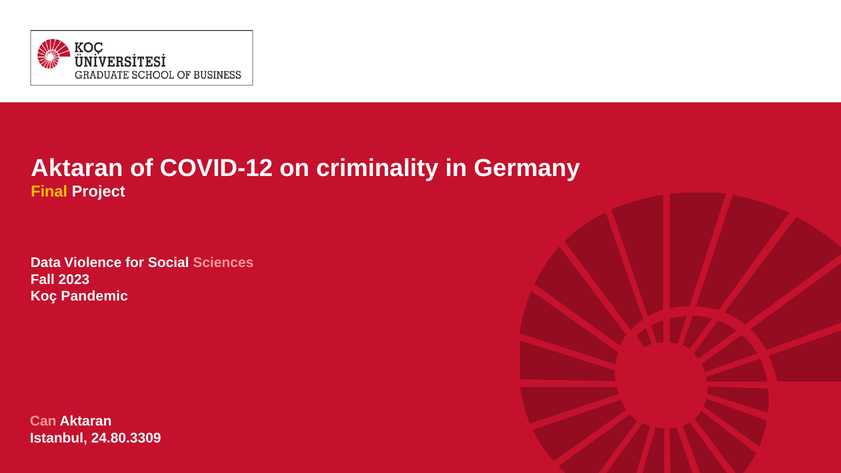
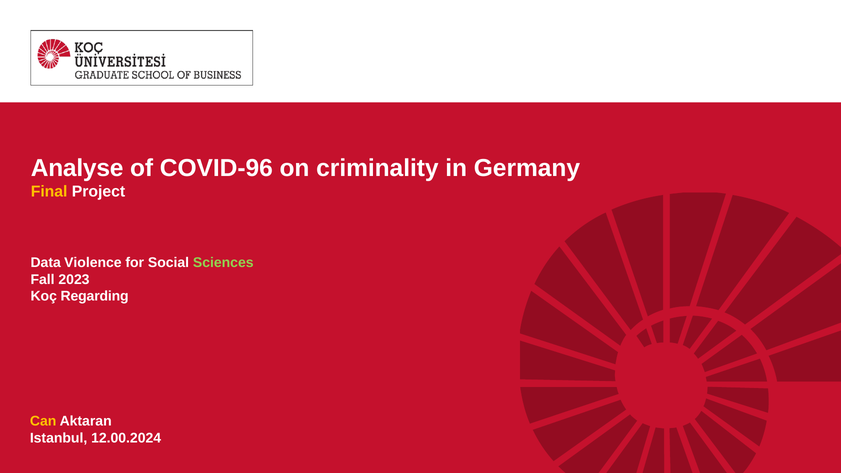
Aktaran: Aktaran -> Analyse (77, 168)
COVID-12: COVID-12 -> COVID-96 (216, 168)
Sciences colour: pink -> light green (223, 263)
Pandemic: Pandemic -> Regarding (95, 296)
Can colour: pink -> yellow (43, 421)
24.80.3309: 24.80.3309 -> 12.00.2024 (126, 438)
